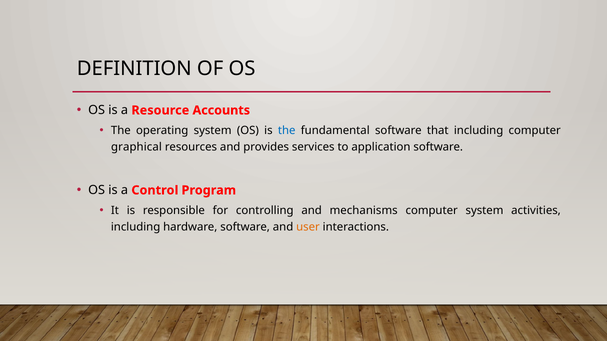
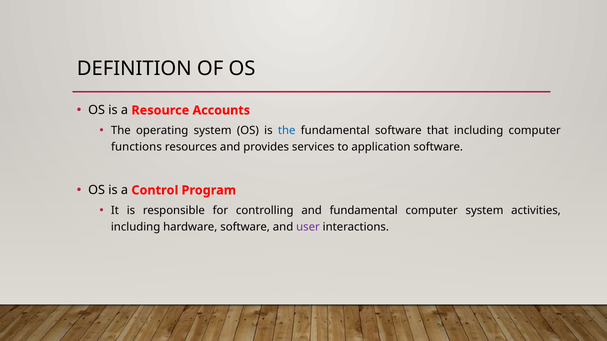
graphical: graphical -> functions (136, 147)
and mechanisms: mechanisms -> fundamental (364, 211)
user colour: orange -> purple (308, 227)
